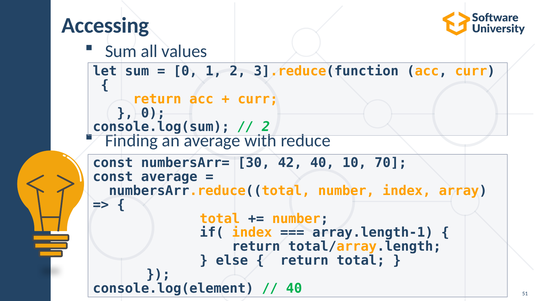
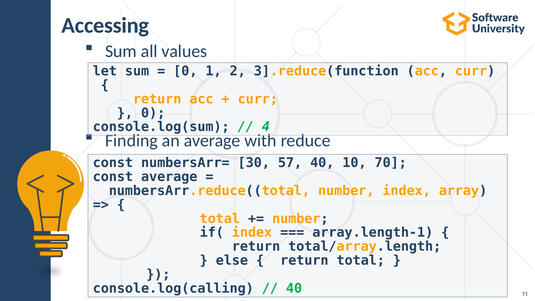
2: 2 -> 4 (266, 127)
42: 42 -> 57 (290, 163)
console.log(element: console.log(element -> console.log(calling (173, 288)
